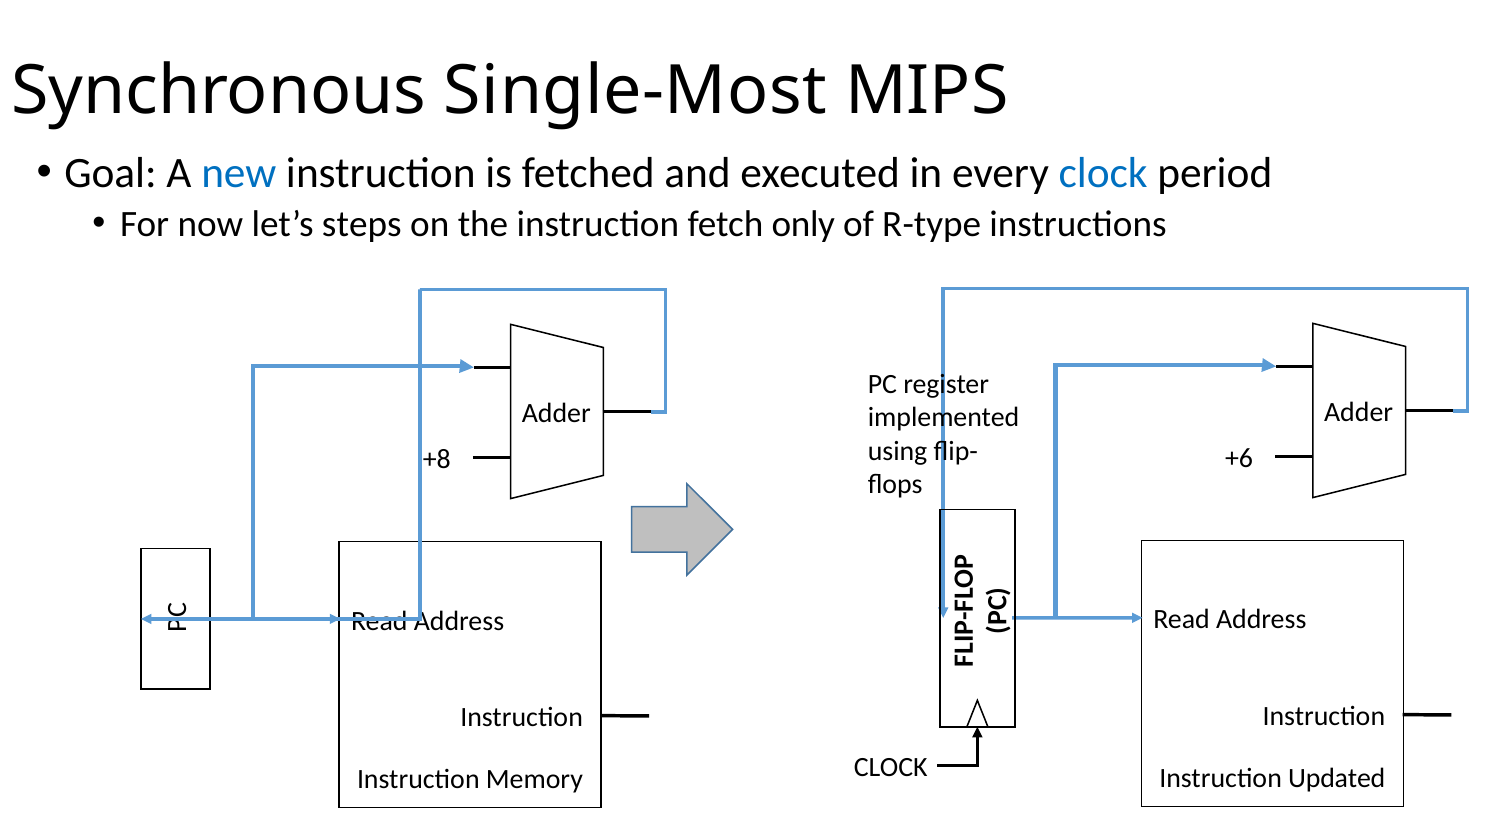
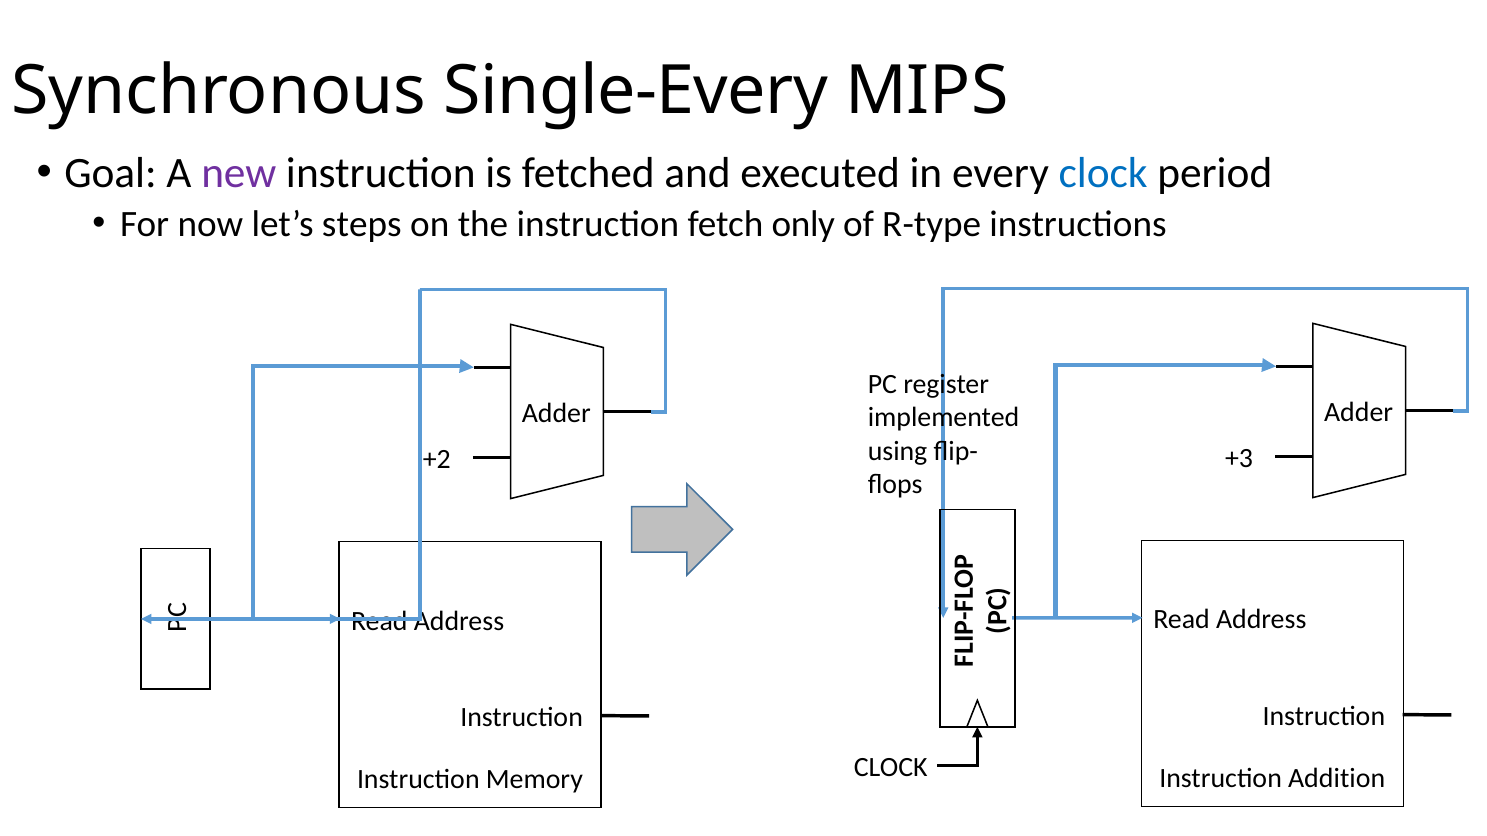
Single-Most: Single-Most -> Single-Every (636, 91)
new colour: blue -> purple (239, 173)
+6: +6 -> +3 (1239, 458)
+8: +8 -> +2 (437, 459)
Updated: Updated -> Addition (1337, 779)
